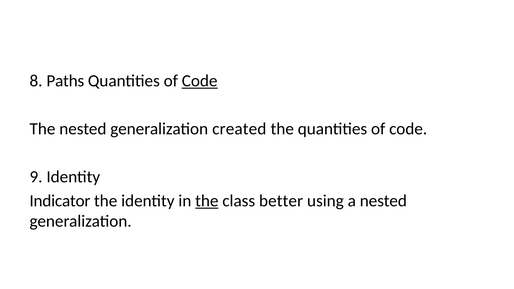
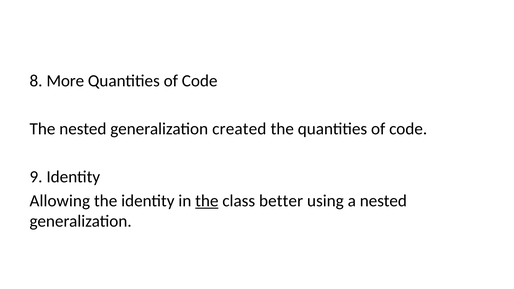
Paths: Paths -> More (65, 81)
Code underline: present -> none (200, 81)
Indicator: Indicator -> Allowing (60, 201)
